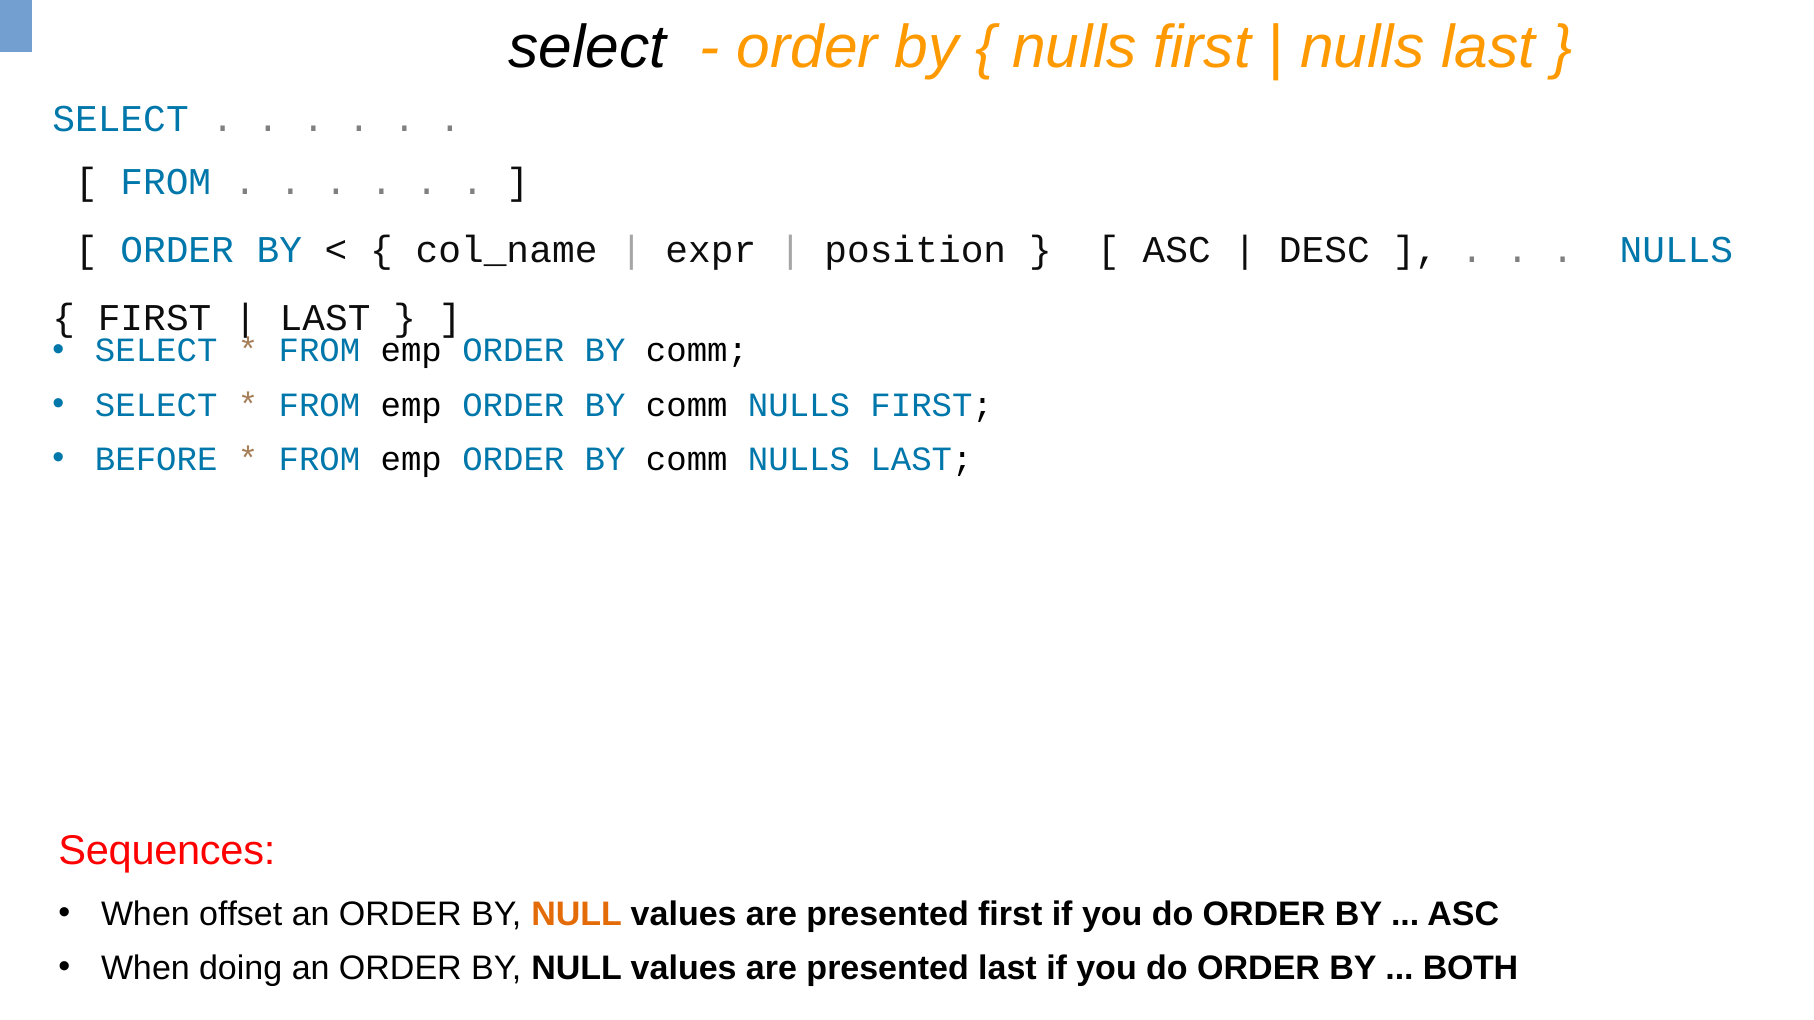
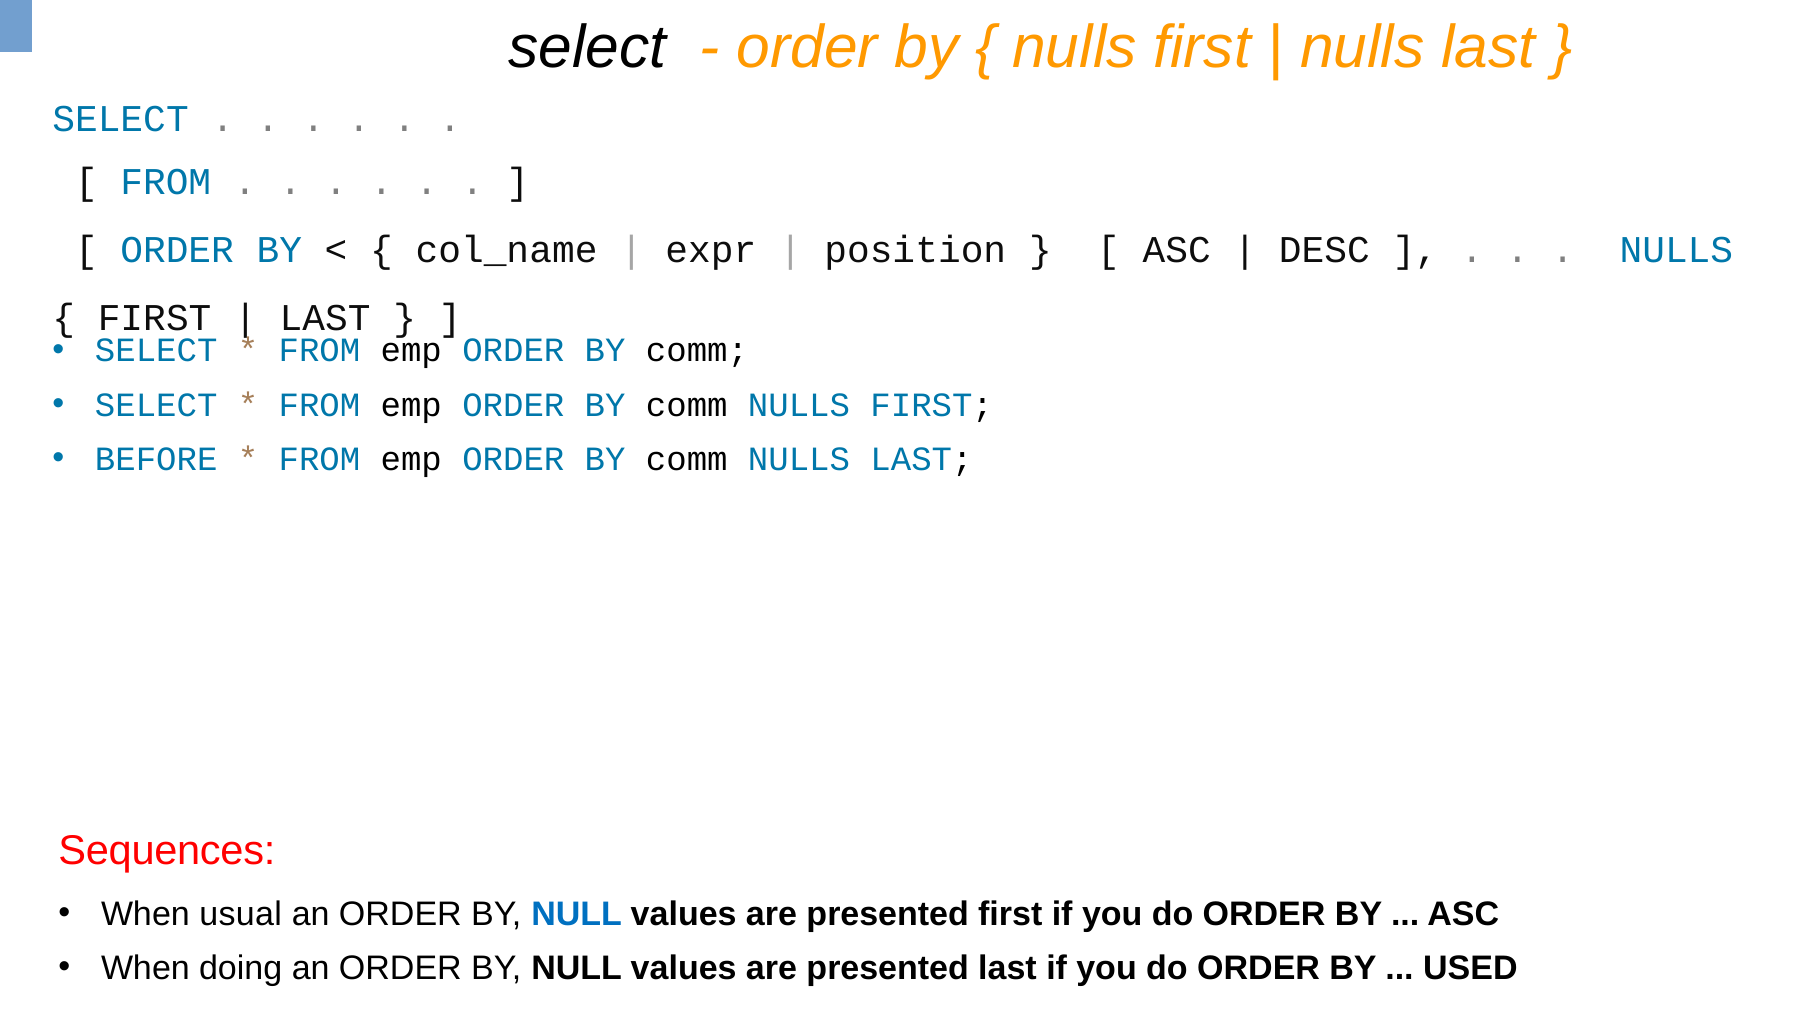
offset: offset -> usual (241, 914)
NULL colour: orange -> blue (577, 914)
BOTH: BOTH -> USED (1470, 969)
